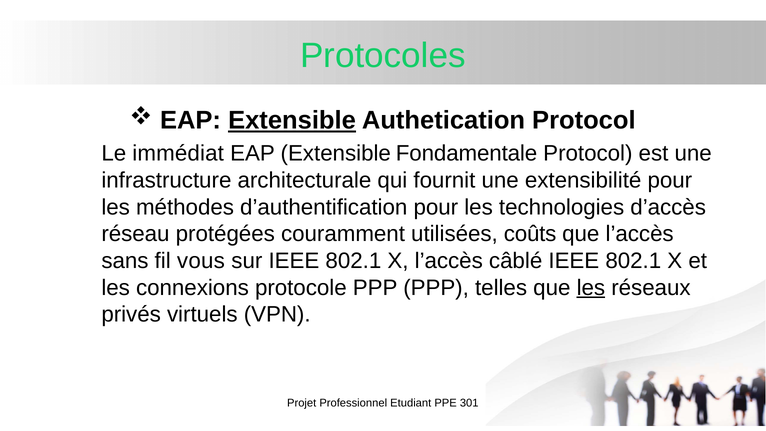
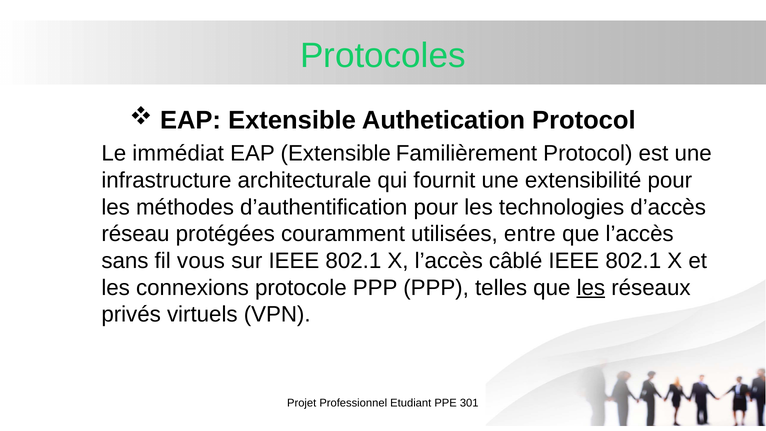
Extensible underline: present -> none (292, 120)
Fondamentale: Fondamentale -> Familièrement (466, 153)
coûts: coûts -> entre (530, 234)
